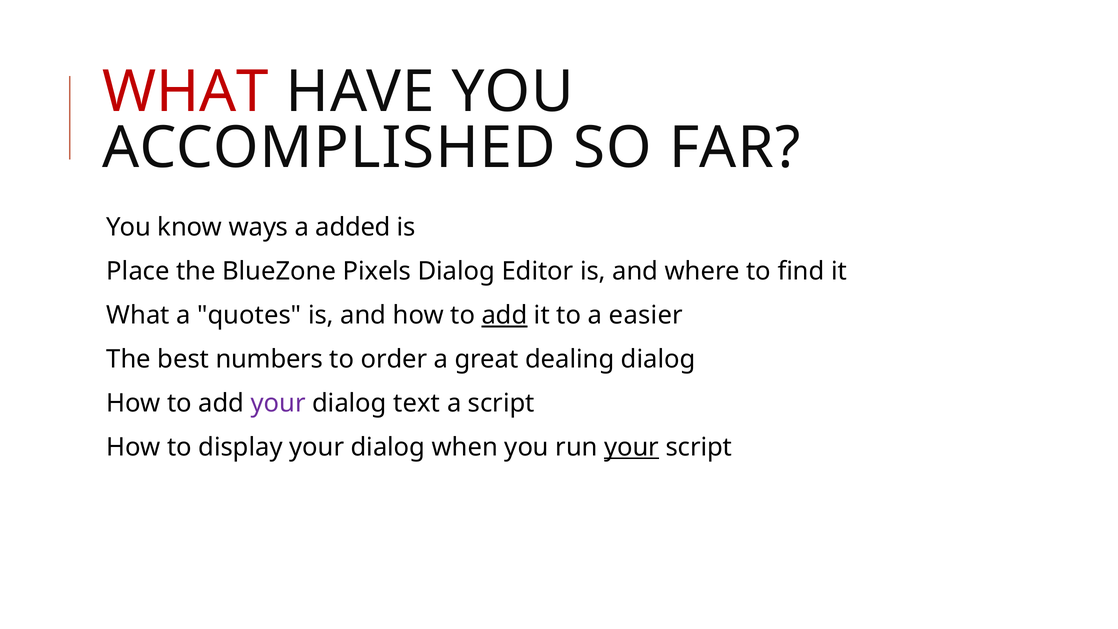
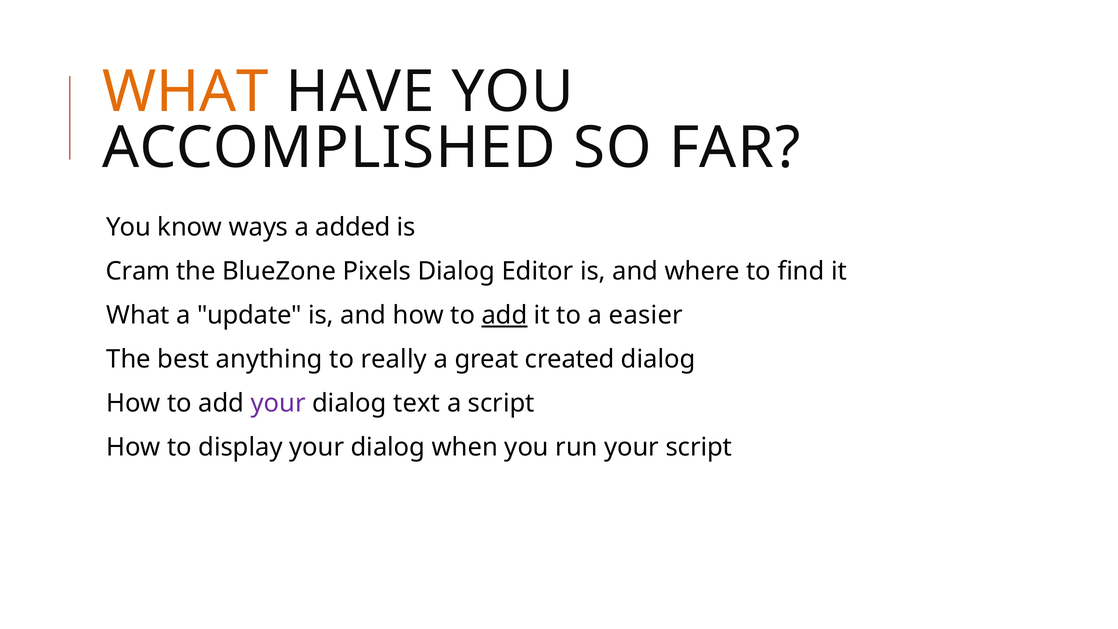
WHAT colour: red -> orange (185, 92)
Place: Place -> Cram (138, 271)
quotes: quotes -> update (249, 315)
numbers: numbers -> anything (269, 359)
order: order -> really (394, 359)
dealing: dealing -> created (570, 359)
your underline: present -> none (632, 447)
